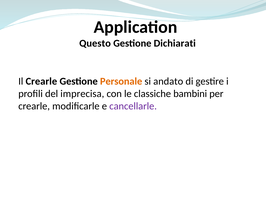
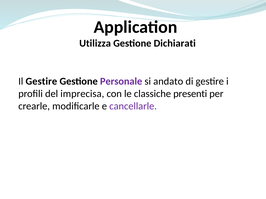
Questo: Questo -> Utilizza (95, 43)
Il Crearle: Crearle -> Gestire (41, 82)
Personale colour: orange -> purple (121, 82)
bambini: bambini -> presenti (190, 94)
